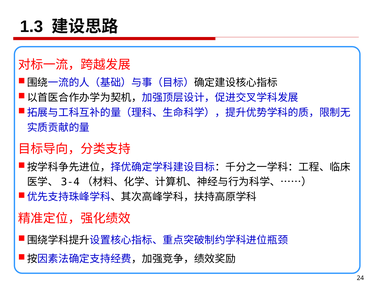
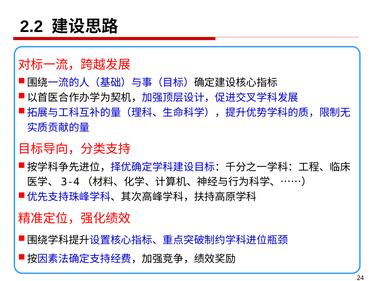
1.3: 1.3 -> 2.2 (31, 27)
